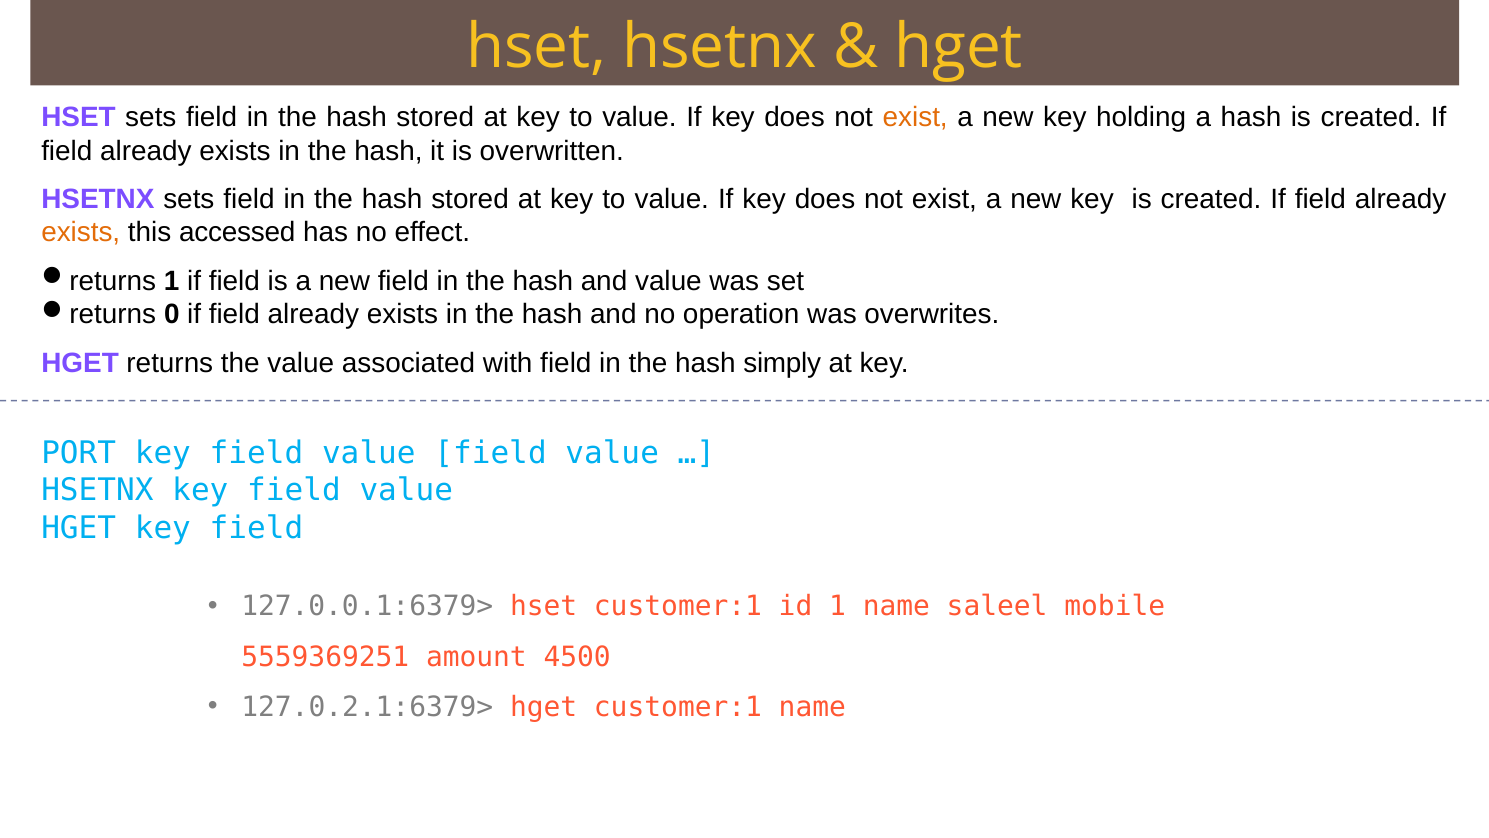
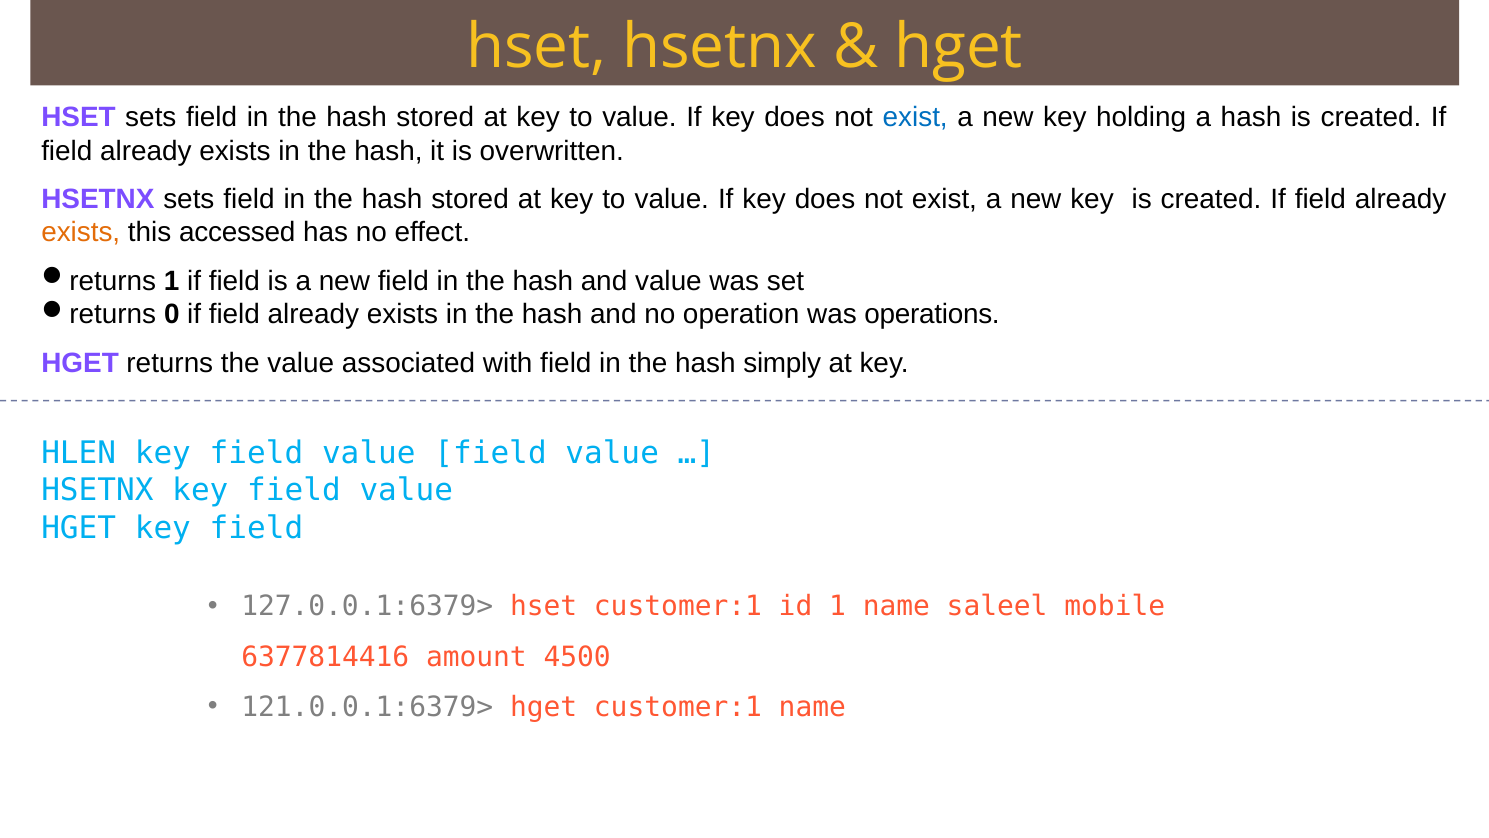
exist colour: orange -> blue (915, 117)
overwrites: overwrites -> operations (932, 314)
PORT: PORT -> HLEN (79, 453)
5559369251: 5559369251 -> 6377814416 (325, 657)
127.0.2.1:6379>: 127.0.2.1:6379> -> 121.0.0.1:6379> (367, 707)
